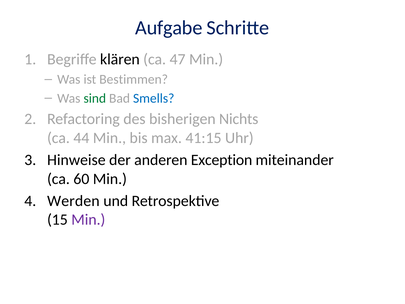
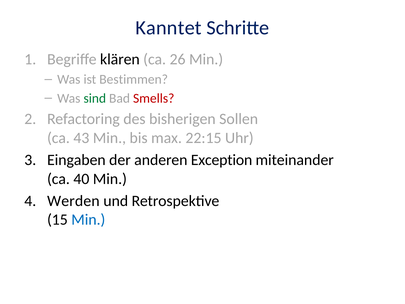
Aufgabe: Aufgabe -> Kanntet (169, 28)
47: 47 -> 26 (178, 59)
Smells colour: blue -> red (154, 98)
Nichts: Nichts -> Sollen (239, 119)
44: 44 -> 43 (81, 138)
41:15: 41:15 -> 22:15 (203, 138)
Hinweise: Hinweise -> Eingaben (76, 160)
60: 60 -> 40 (81, 179)
Min colour: purple -> blue (88, 220)
